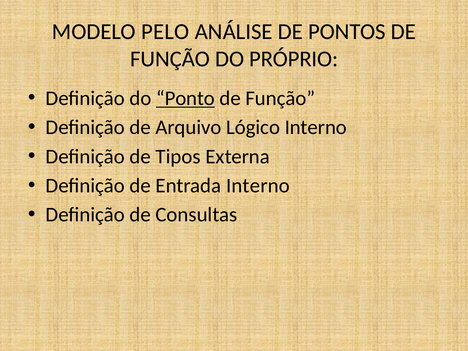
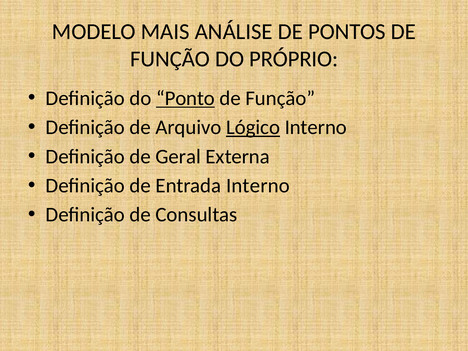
PELO: PELO -> MAIS (165, 32)
Lógico underline: none -> present (253, 127)
Tipos: Tipos -> Geral (178, 156)
